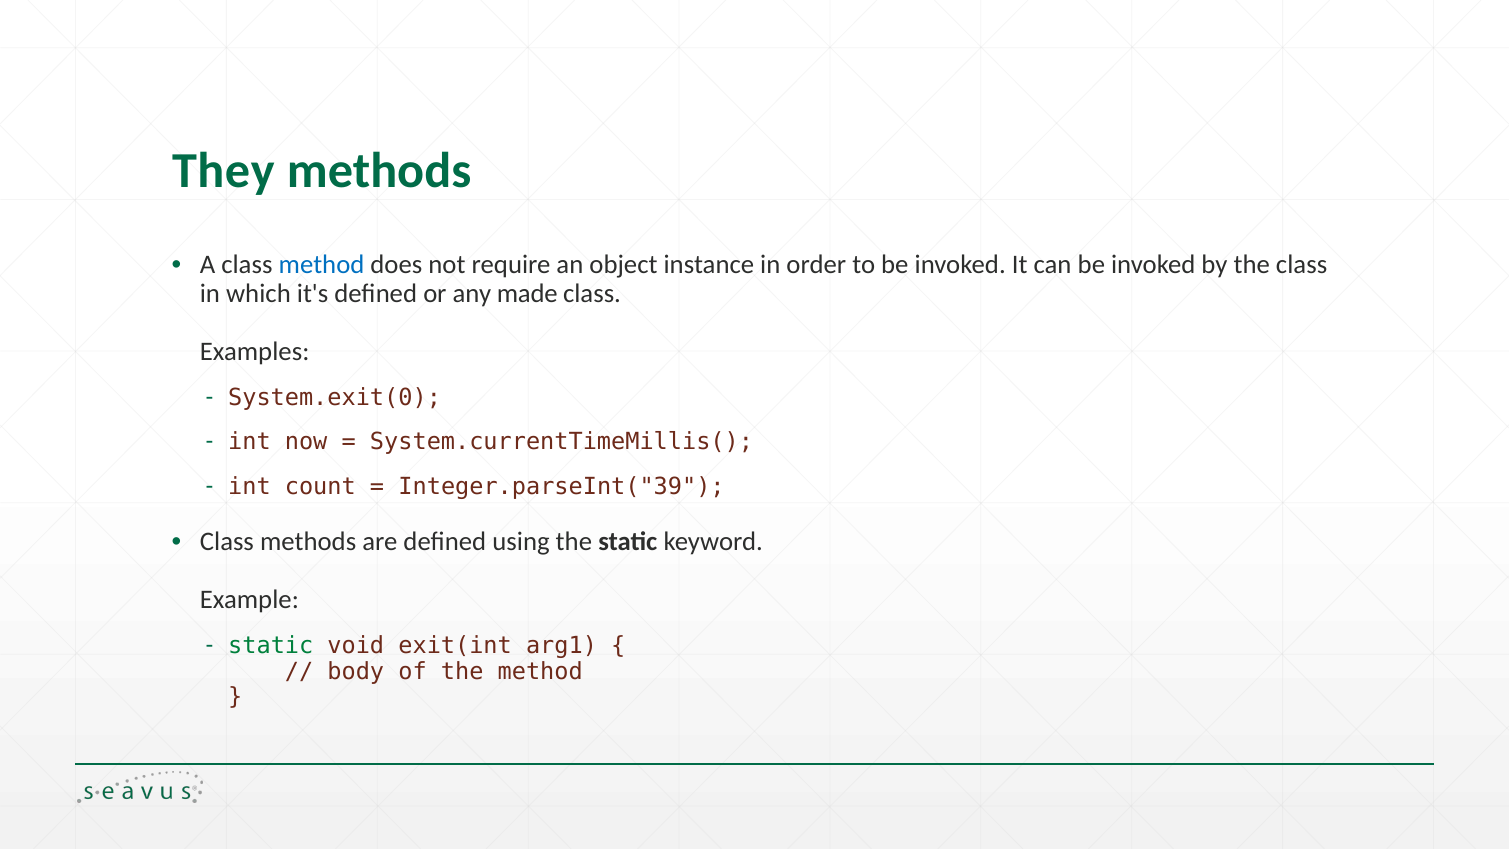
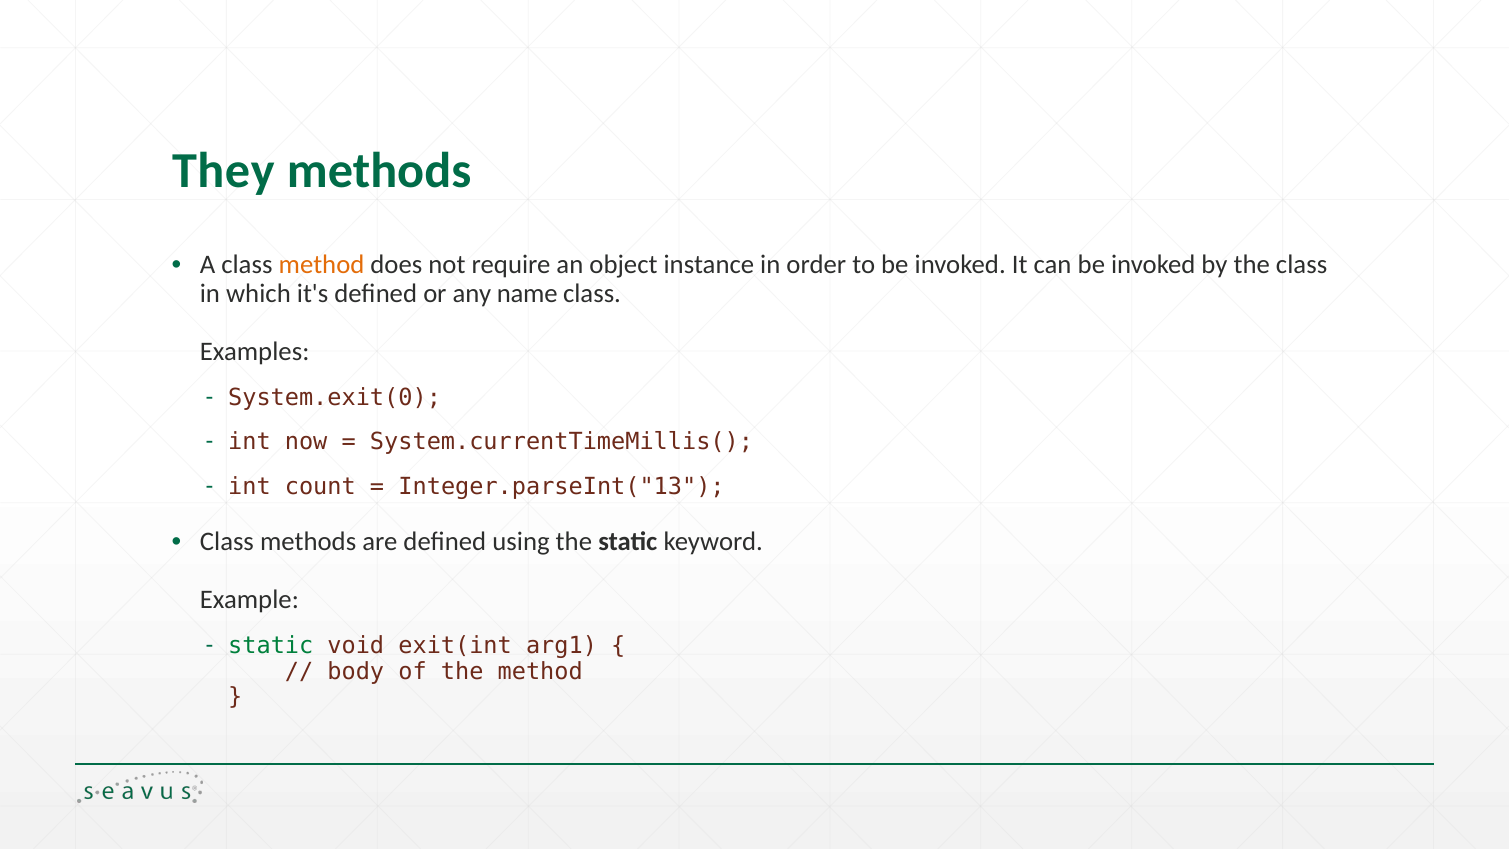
method colour: blue -> orange (322, 265)
made: made -> name (527, 294)
Integer.parseInt("39: Integer.parseInt("39 -> Integer.parseInt("13 (562, 486)
